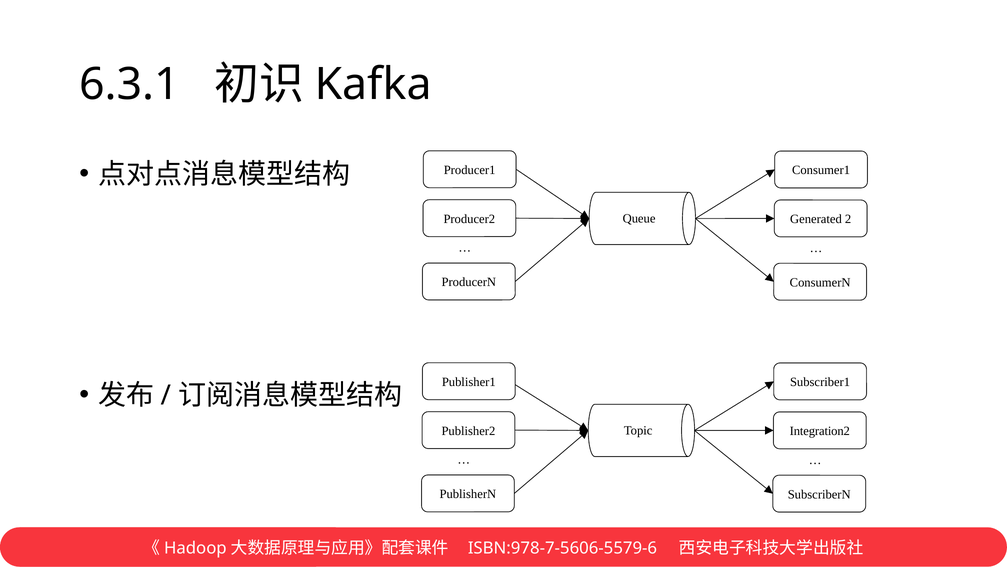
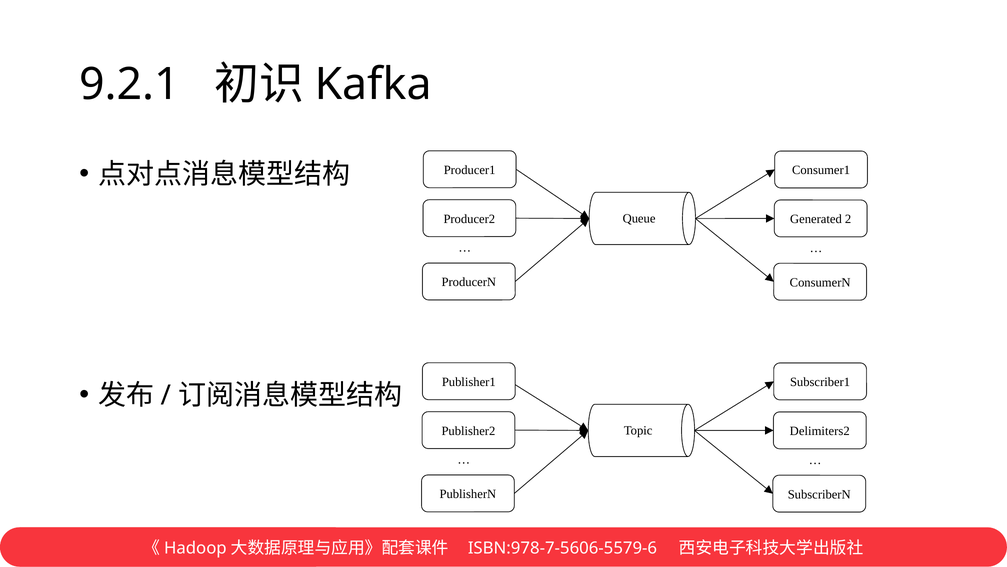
6.3.1: 6.3.1 -> 9.2.1 (130, 85)
Integration2: Integration2 -> Delimiters2 (820, 431)
